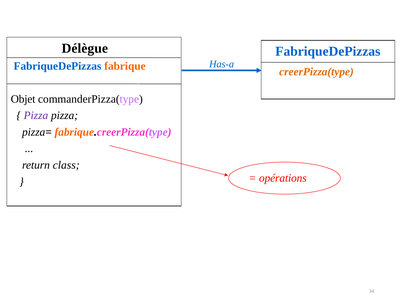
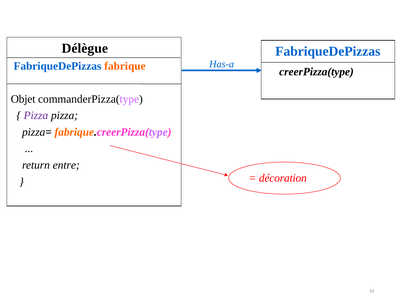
creerPizza(type colour: orange -> black (316, 72)
class: class -> entre (66, 165)
opérations: opérations -> décoration (283, 178)
